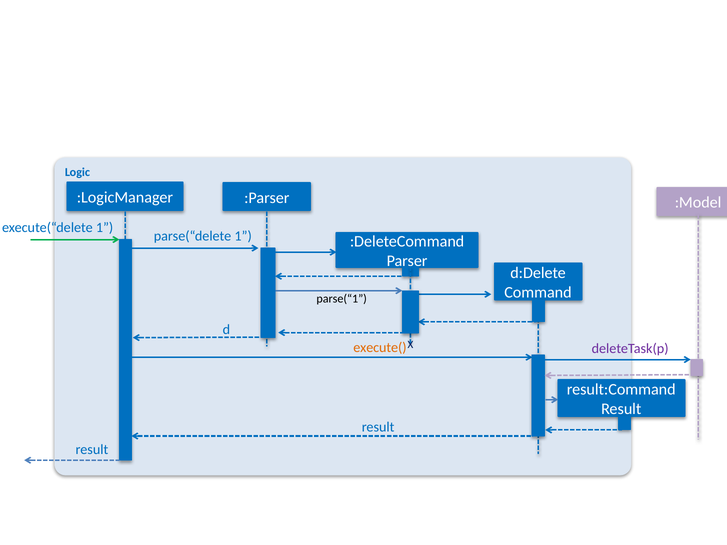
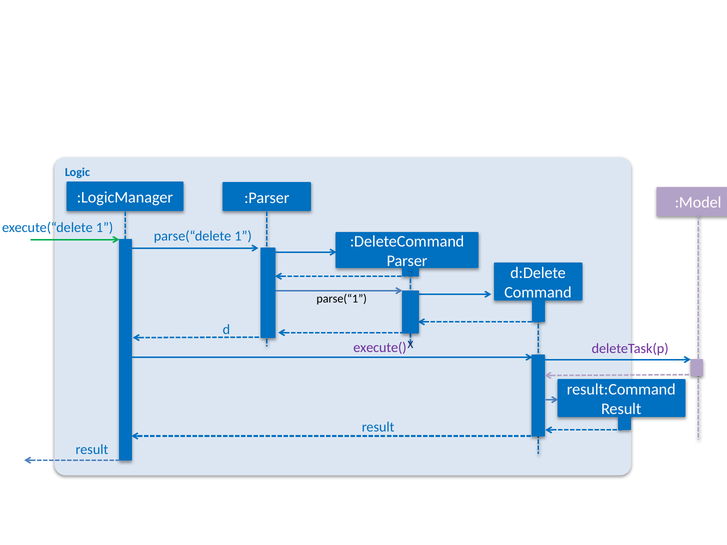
execute( colour: orange -> purple (380, 347)
